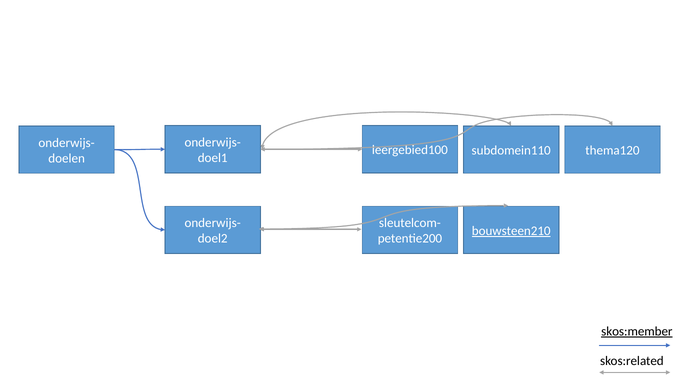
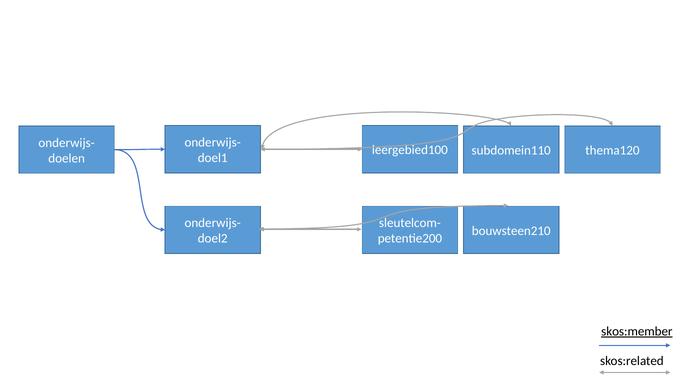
bouwsteen210 underline: present -> none (511, 231)
